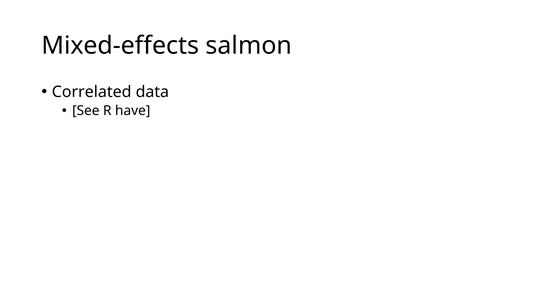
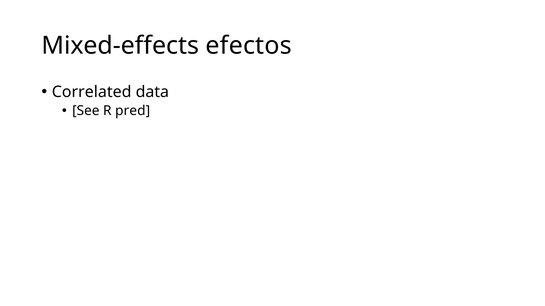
salmon: salmon -> efectos (249, 46)
have: have -> pred (133, 111)
